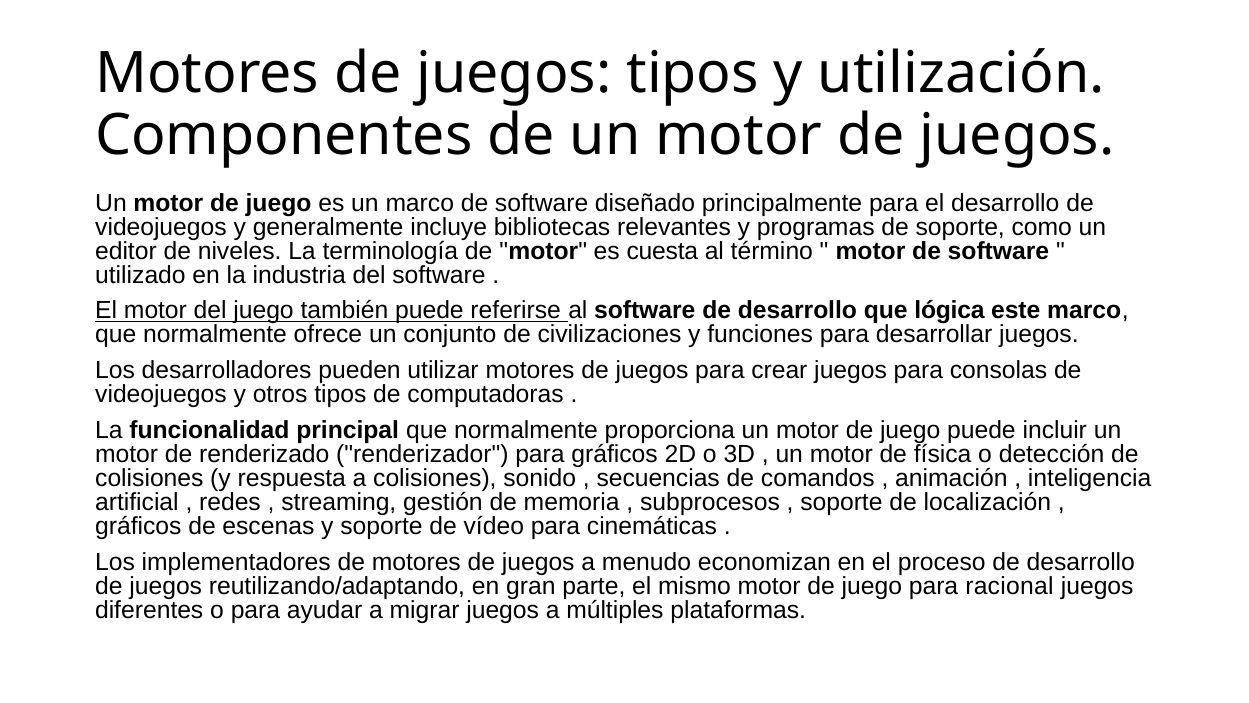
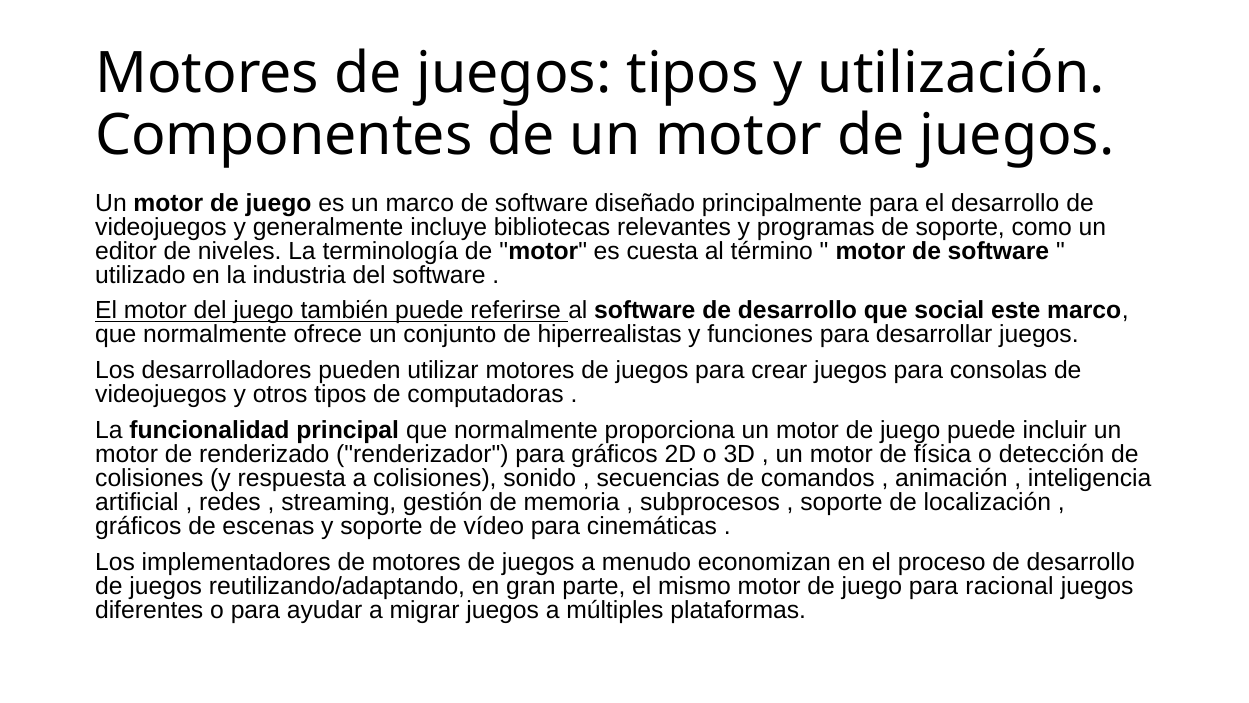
lógica: lógica -> social (949, 310)
civilizaciones: civilizaciones -> hiperrealistas (610, 334)
